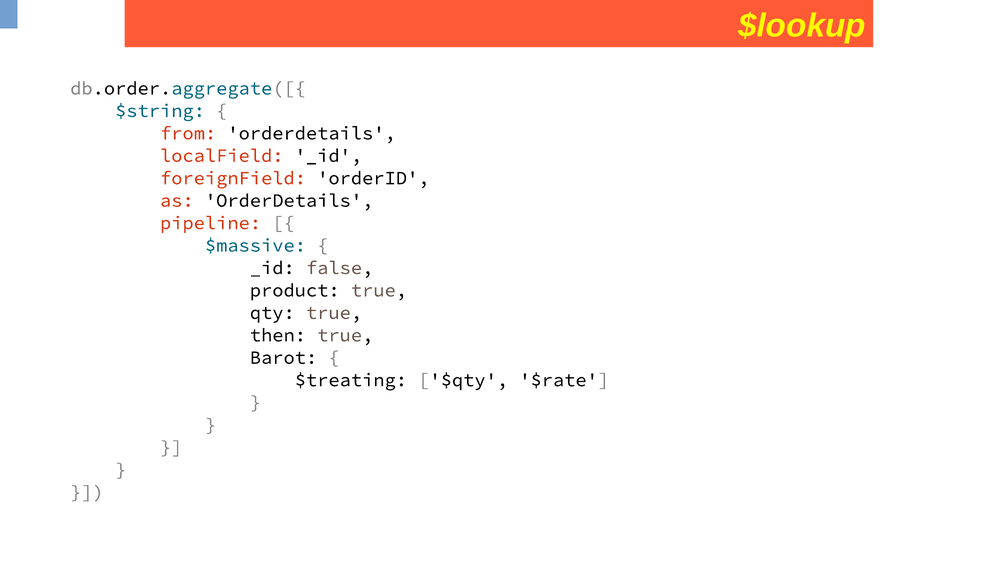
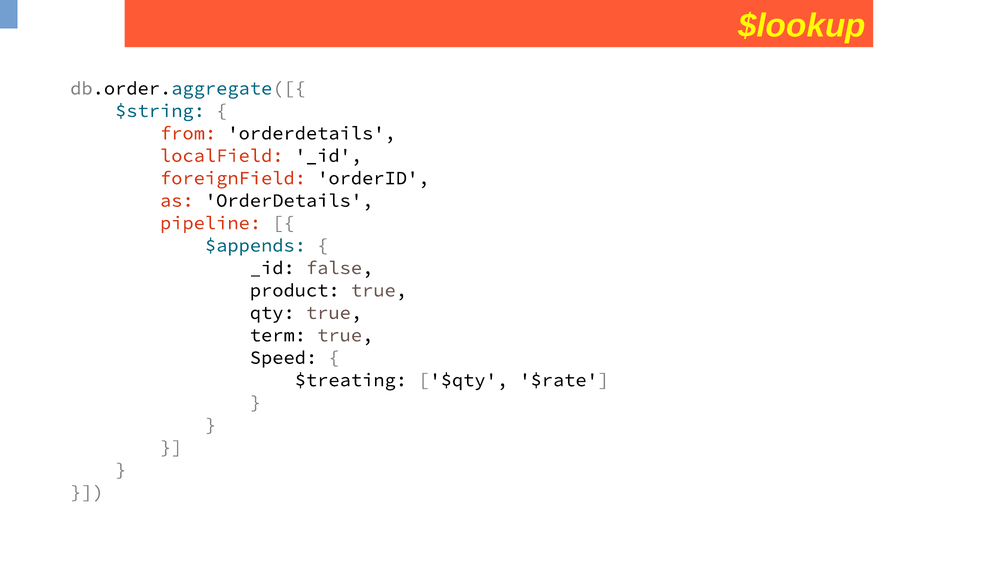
$massive: $massive -> $appends (255, 246)
then: then -> term (278, 335)
Barot: Barot -> Speed (284, 358)
